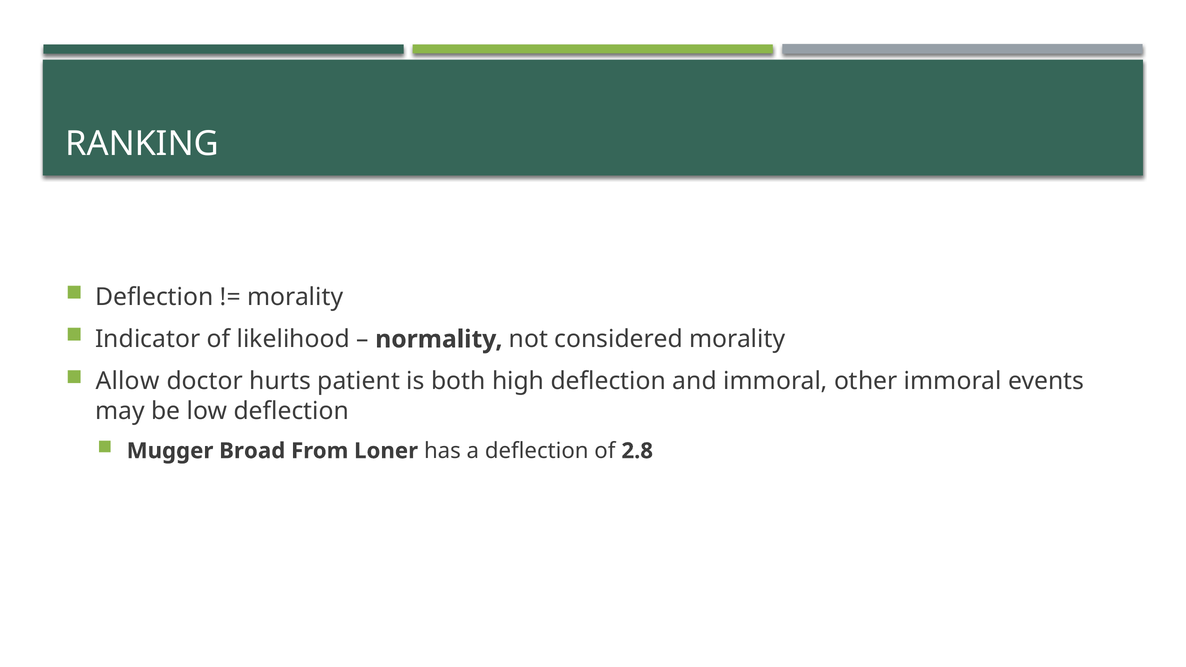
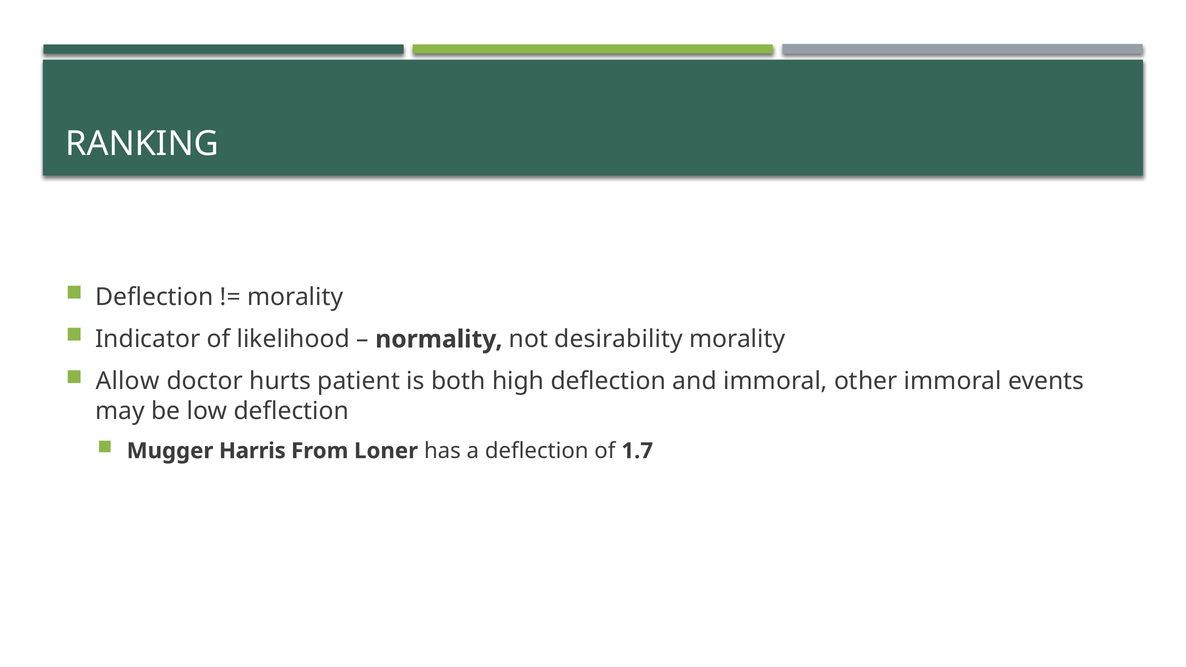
considered: considered -> desirability (619, 339)
Broad: Broad -> Harris (252, 451)
2.8: 2.8 -> 1.7 (637, 451)
